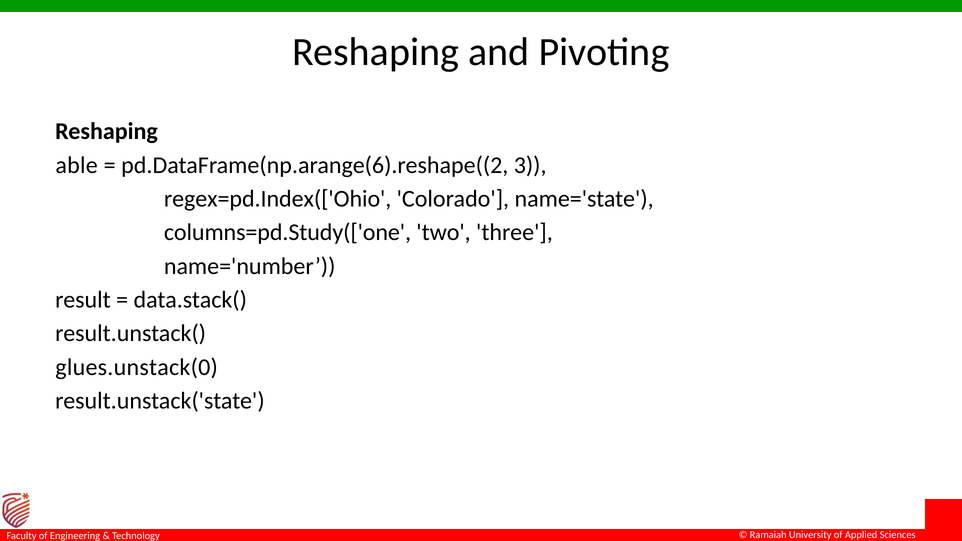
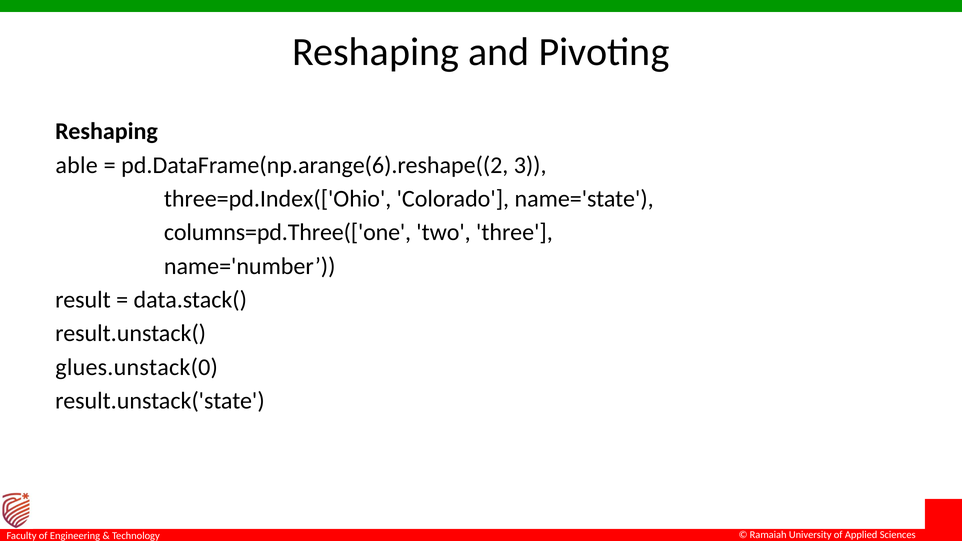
regex=pd.Index(['Ohio: regex=pd.Index(['Ohio -> three=pd.Index(['Ohio (278, 199)
columns=pd.Study(['one: columns=pd.Study(['one -> columns=pd.Three(['one (288, 233)
